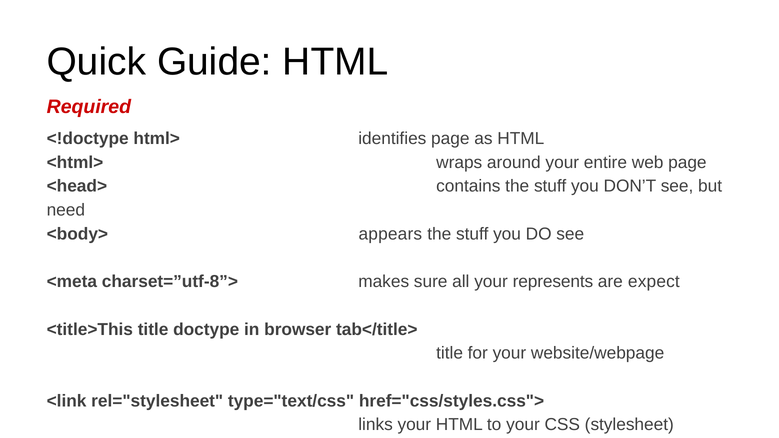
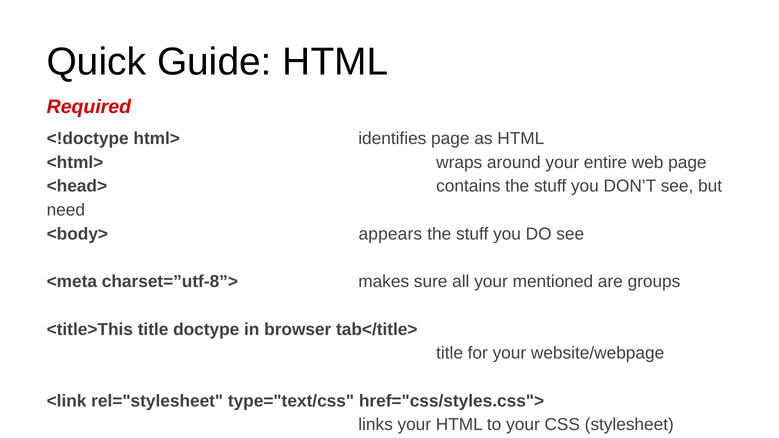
represents: represents -> mentioned (553, 282)
expect: expect -> groups (654, 282)
